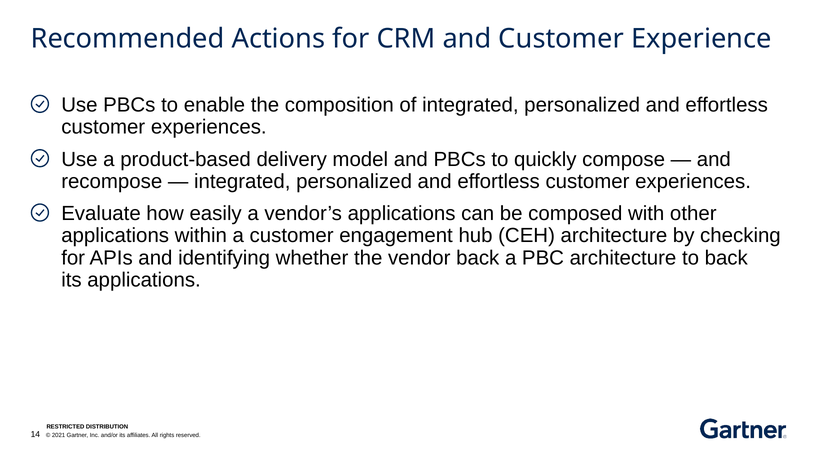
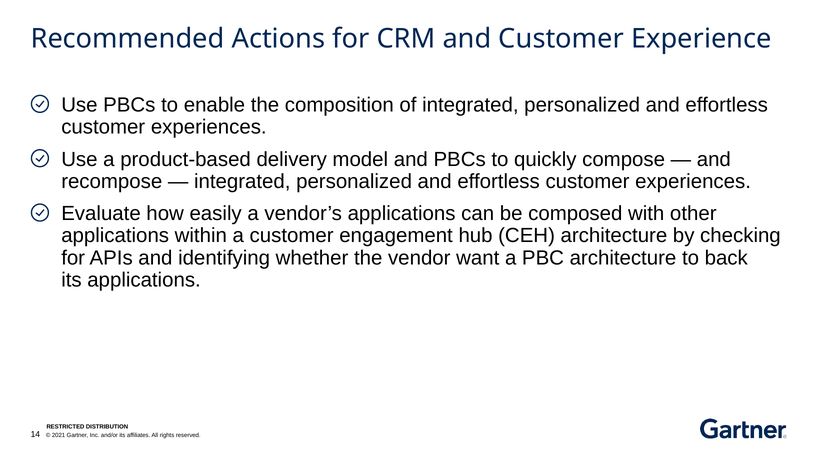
vendor back: back -> want (478, 258)
